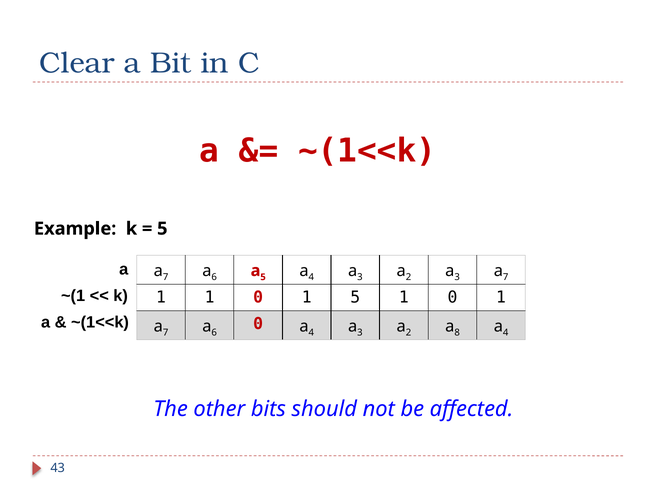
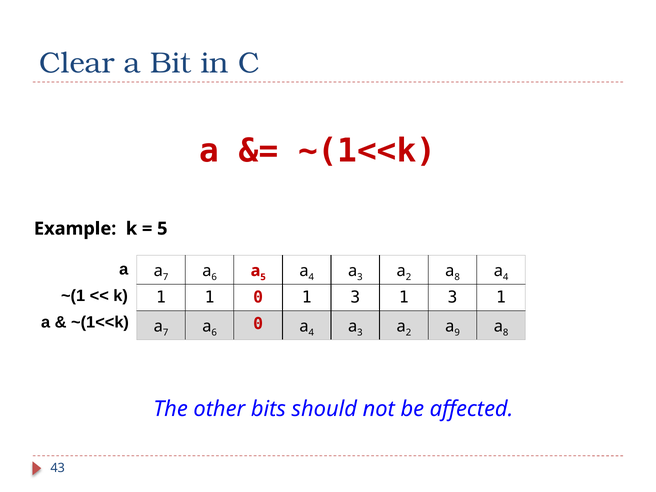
3: 3 -> 8 (457, 277)
7: 7 -> 4 (506, 277)
0 1 5: 5 -> 3 (355, 297)
0: 0 -> 3 (452, 297)
8: 8 -> 9 (457, 333)
4: 4 -> 8 (506, 333)
